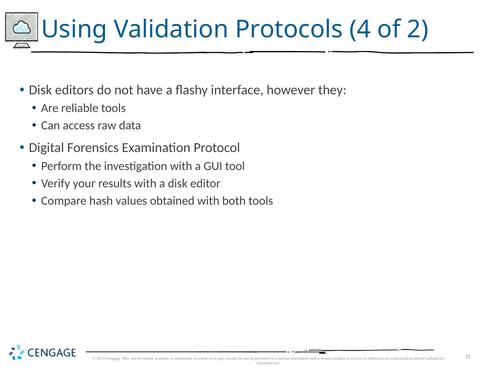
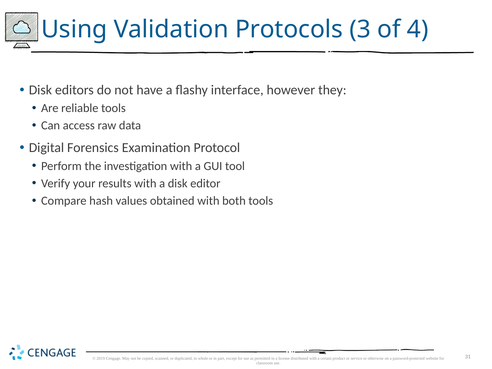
4: 4 -> 3 (360, 29)
2: 2 -> 4 (418, 29)
